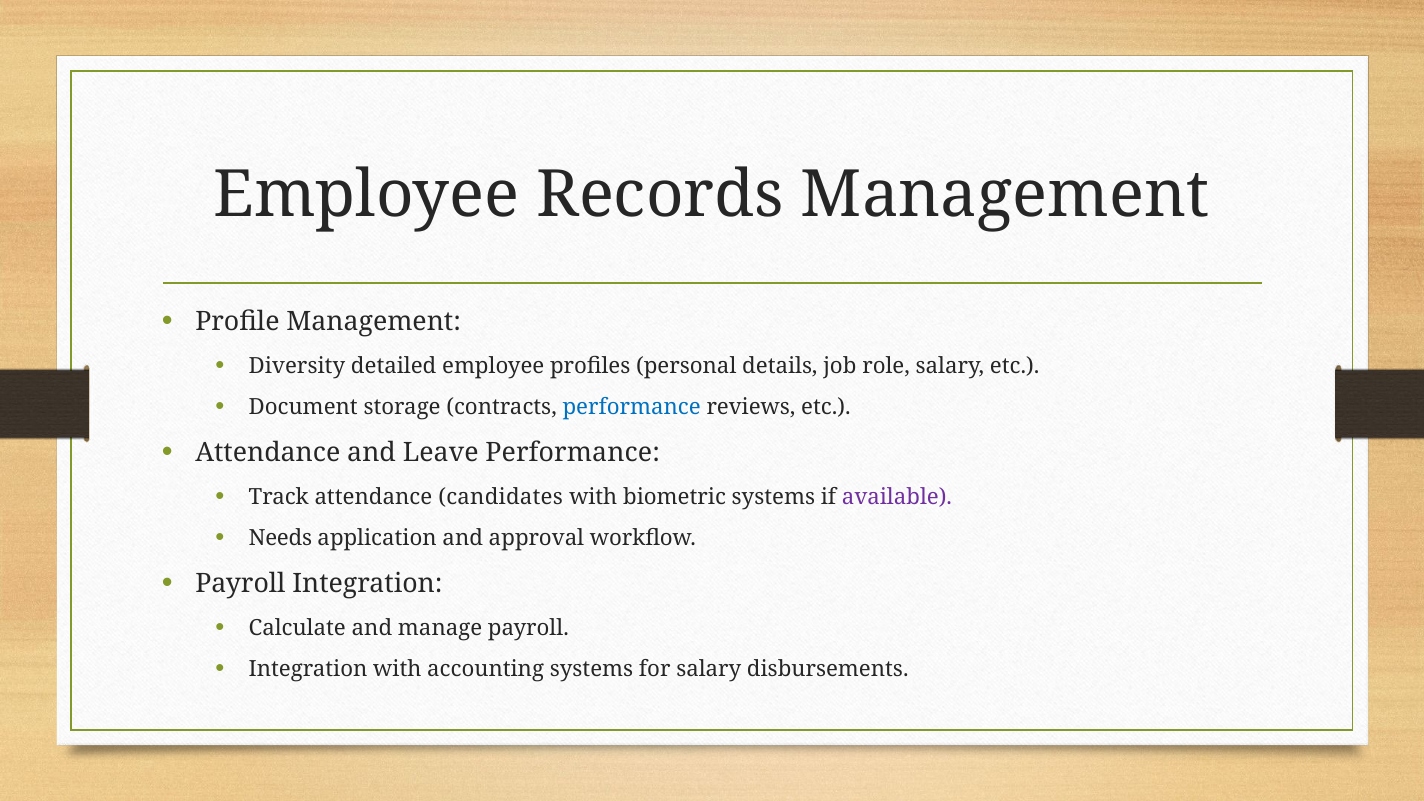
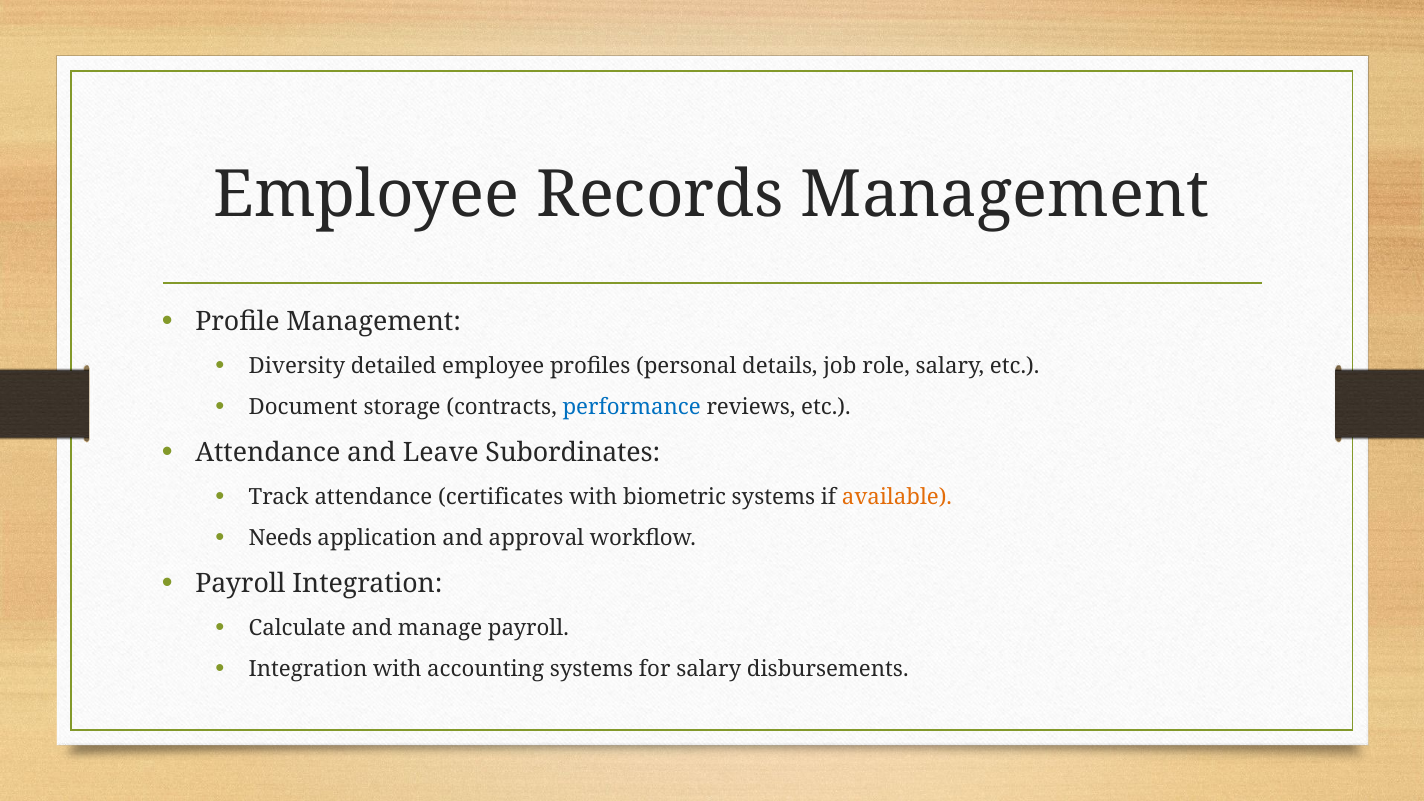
Leave Performance: Performance -> Subordinates (573, 453)
candidates: candidates -> certificates (501, 497)
available colour: purple -> orange (897, 497)
